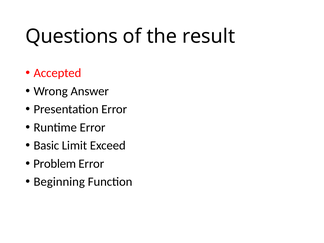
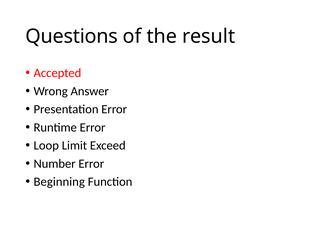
Basic: Basic -> Loop (46, 145)
Problem: Problem -> Number (55, 164)
